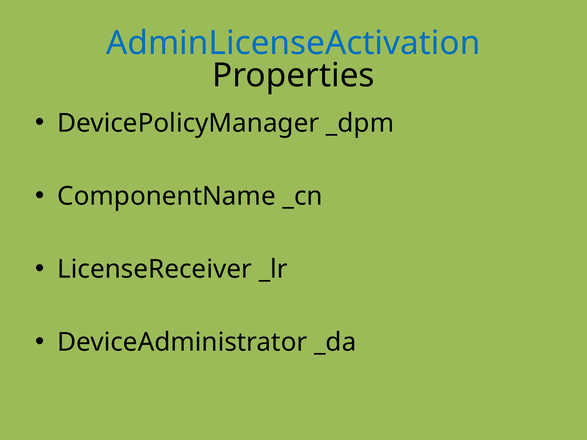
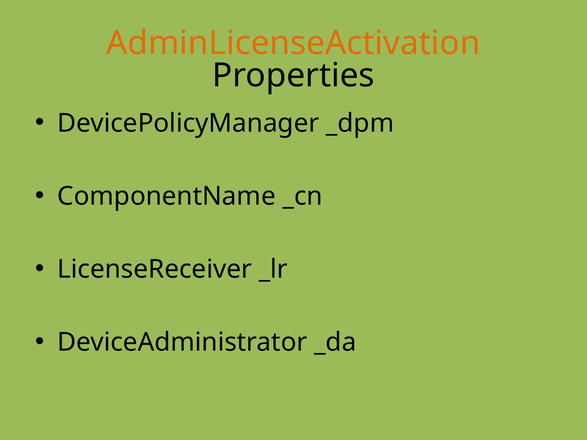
AdminLicenseActivation colour: blue -> orange (293, 43)
